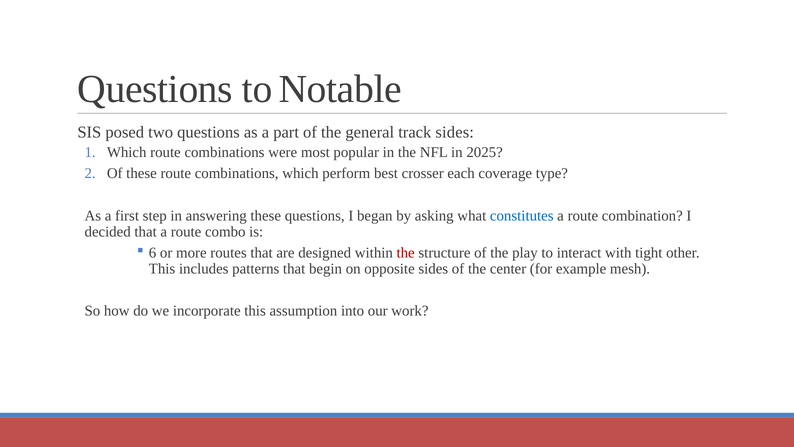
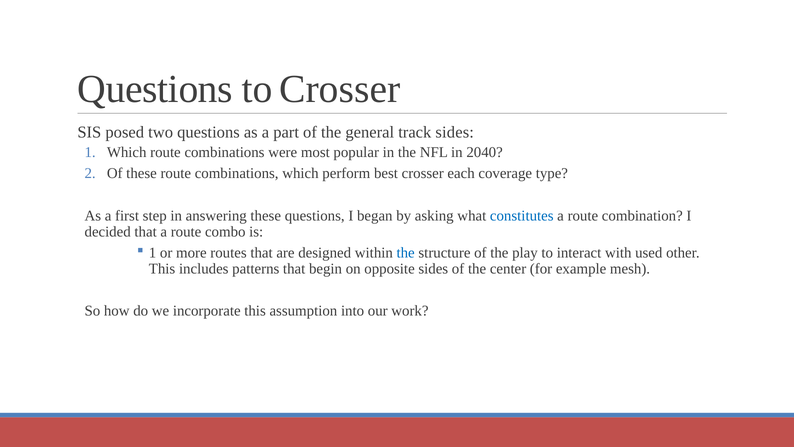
to Notable: Notable -> Crosser (340, 89)
2025: 2025 -> 2040 (485, 152)
6: 6 -> 1 (153, 253)
the colour: red -> blue (406, 253)
tight: tight -> used (649, 253)
